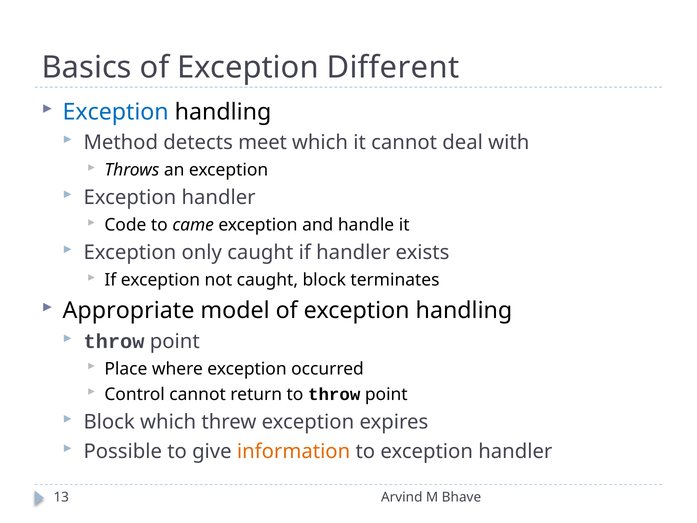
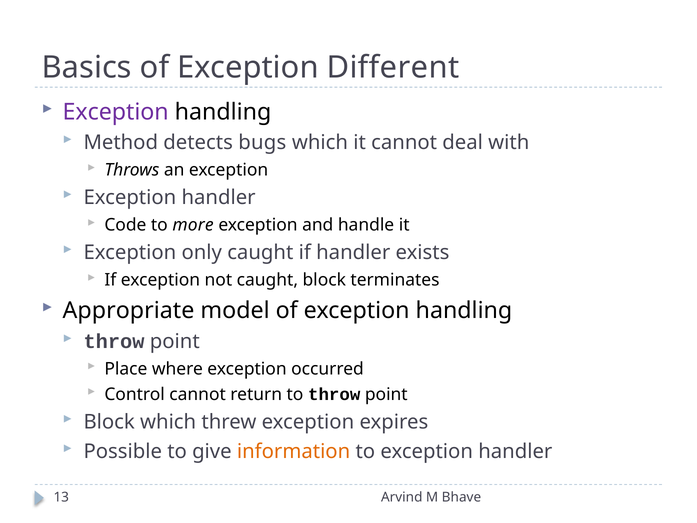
Exception colour: blue -> purple (116, 112)
meet: meet -> bugs (262, 143)
came: came -> more (193, 225)
